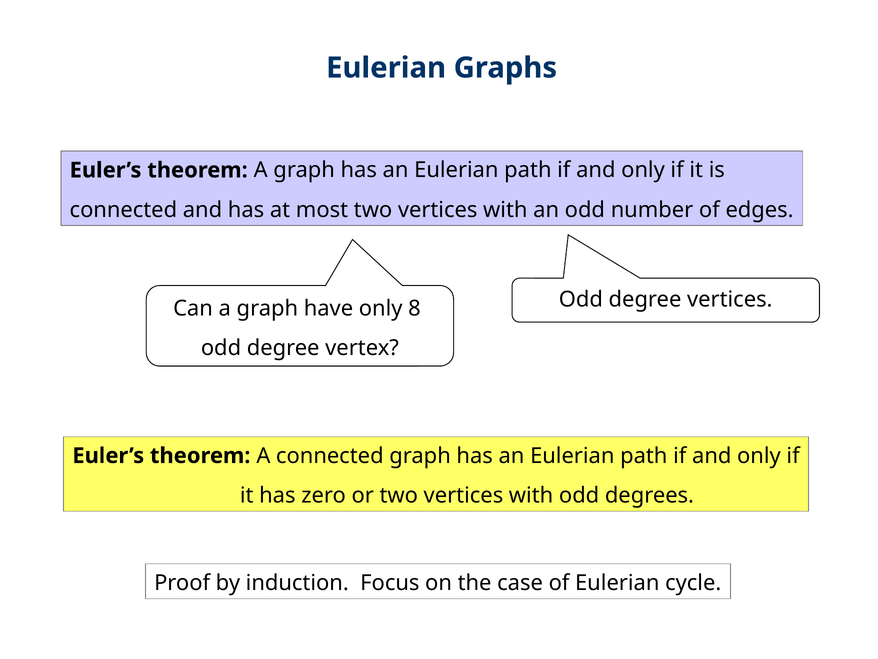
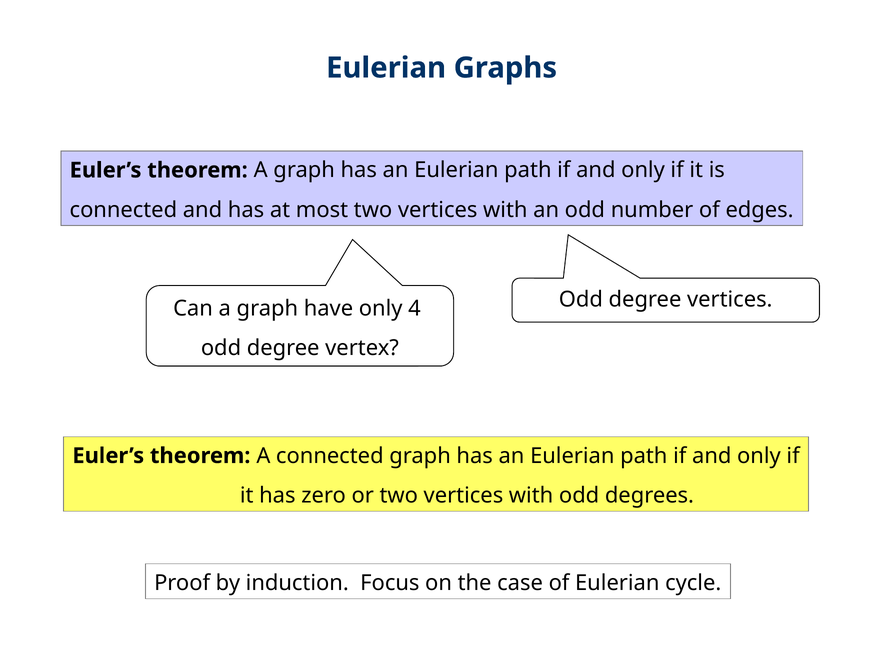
8: 8 -> 4 (414, 308)
